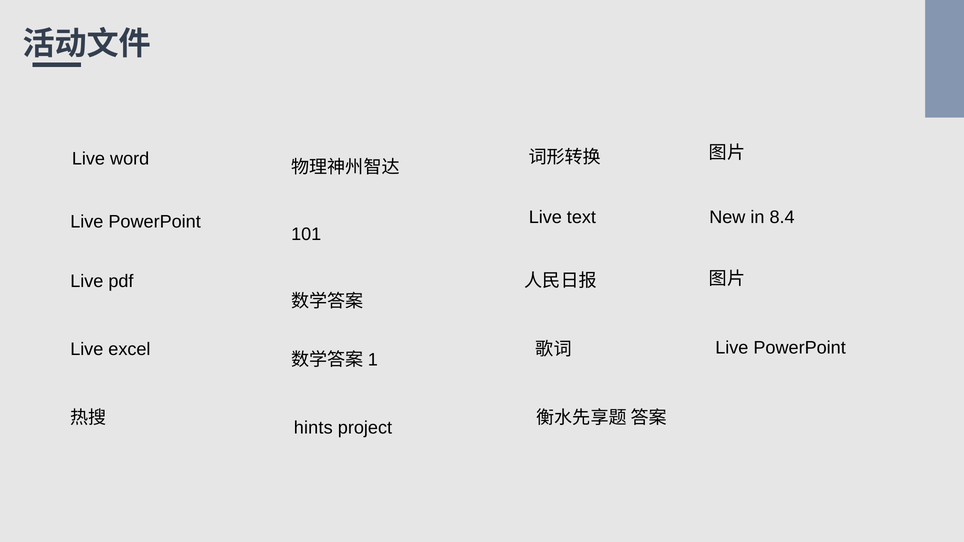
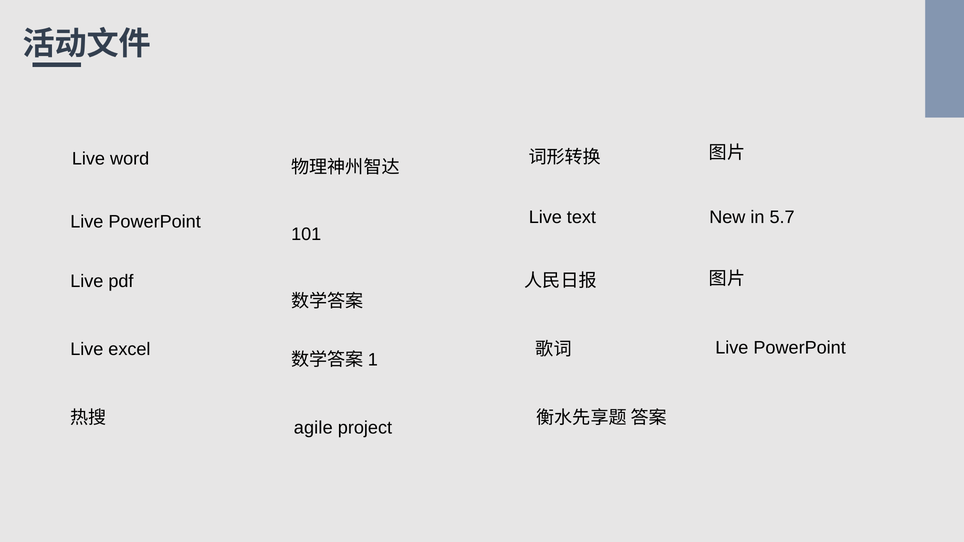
8.4: 8.4 -> 5.7 (782, 218)
hints: hints -> agile (313, 428)
